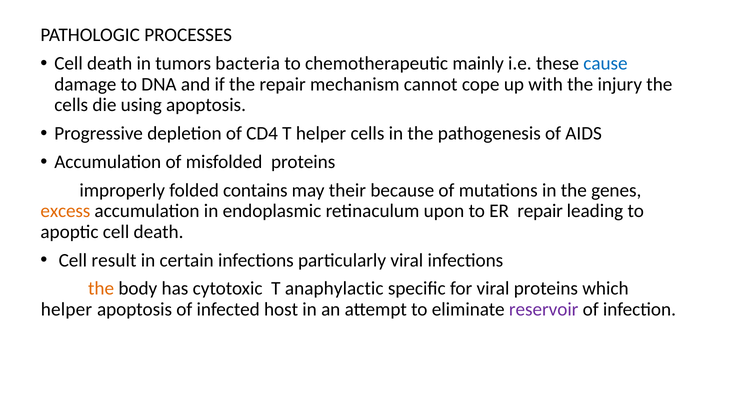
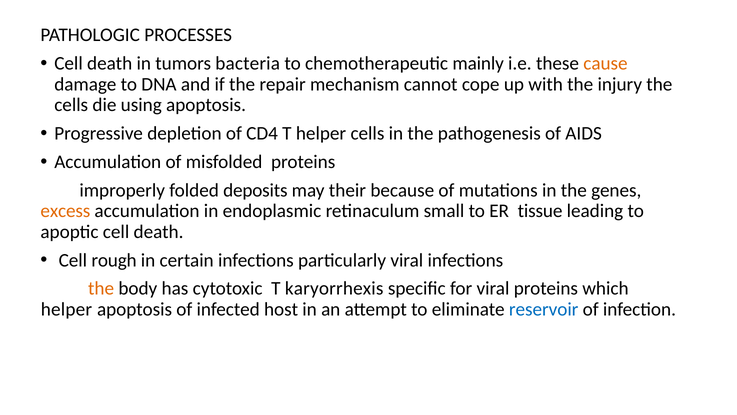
cause colour: blue -> orange (605, 63)
contains: contains -> deposits (255, 190)
upon: upon -> small (444, 211)
ER repair: repair -> tissue (540, 211)
result: result -> rough (114, 260)
anaphylactic: anaphylactic -> karyorrhexis (334, 288)
reservoir colour: purple -> blue (544, 309)
